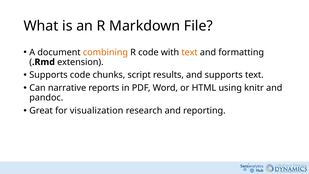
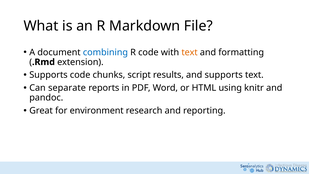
combining colour: orange -> blue (105, 52)
narrative: narrative -> separate (67, 88)
visualization: visualization -> environment (97, 111)
